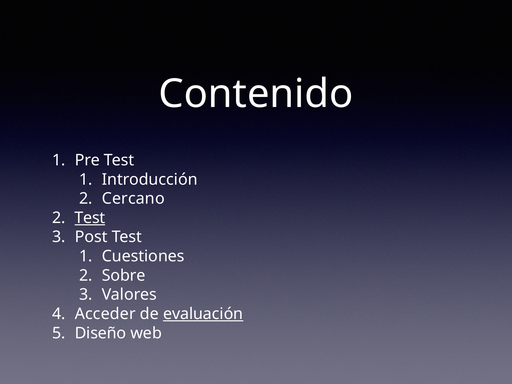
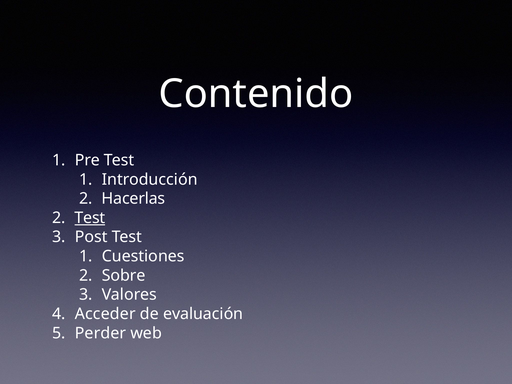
Cercano: Cercano -> Hacerlas (133, 199)
evaluación underline: present -> none (203, 314)
Diseño: Diseño -> Perder (100, 333)
